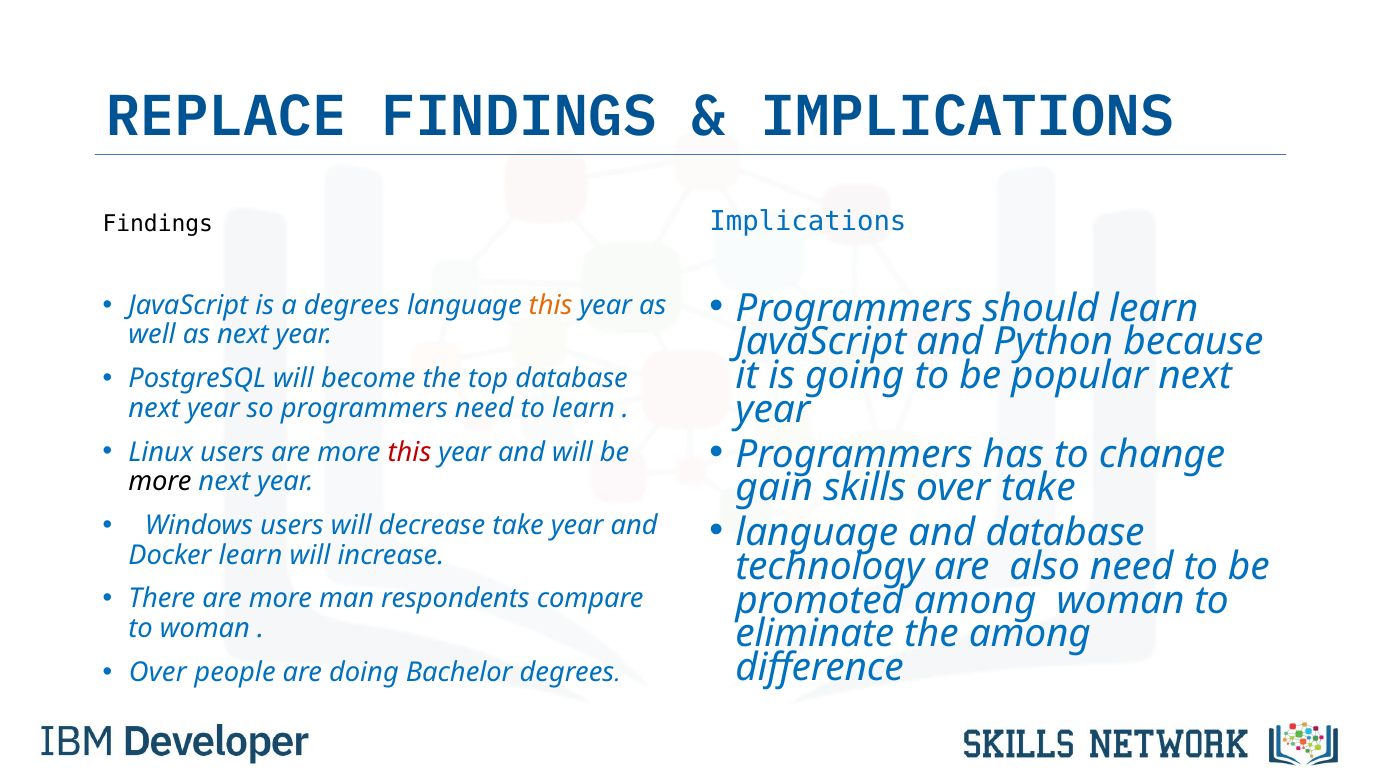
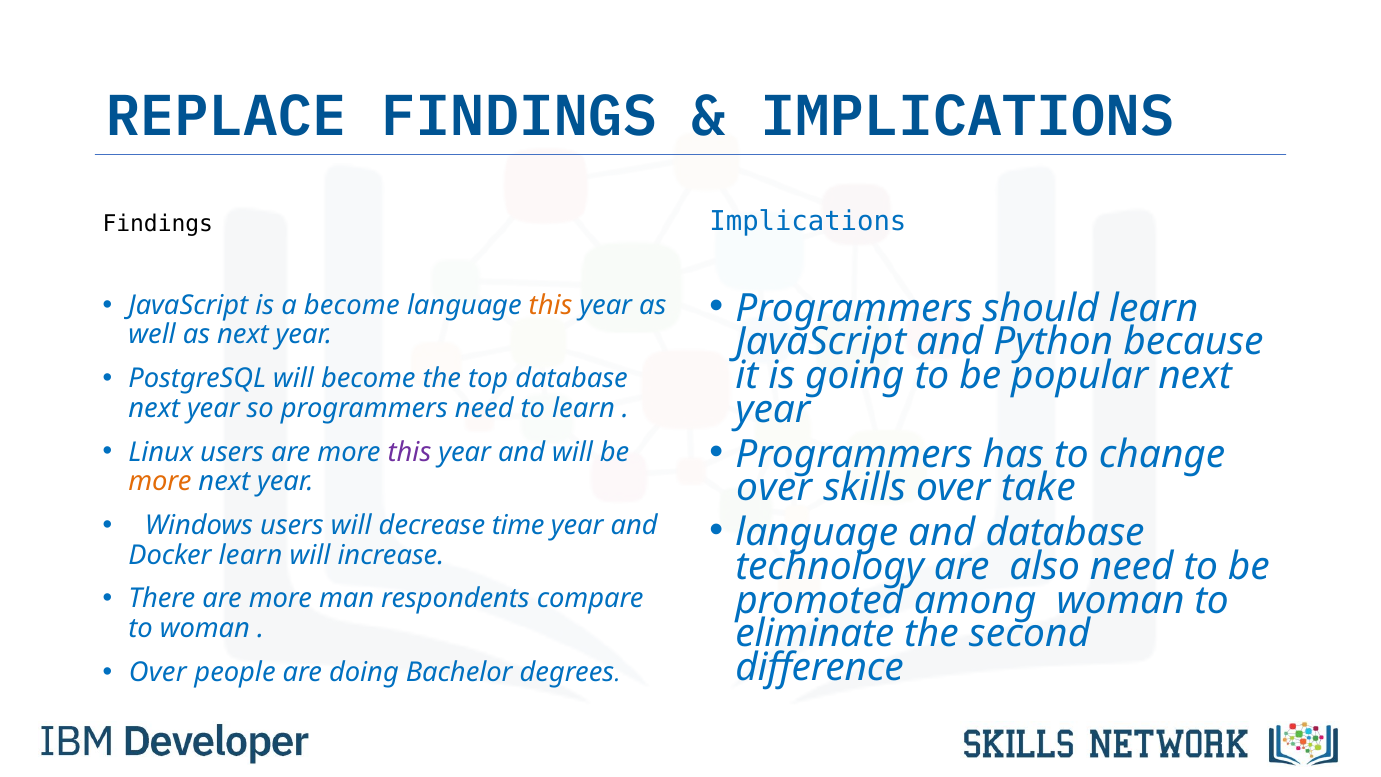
a degrees: degrees -> become (352, 305)
this colour: red -> purple (409, 452)
more colour: black -> orange (160, 481)
gain: gain -> over (774, 488)
decrease take: take -> time (518, 525)
the among: among -> second (1030, 634)
